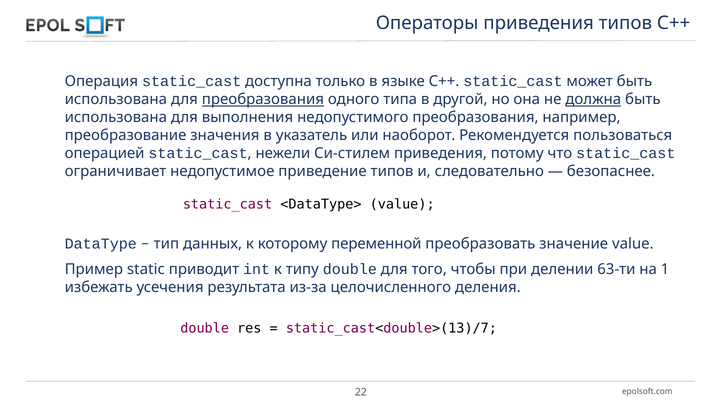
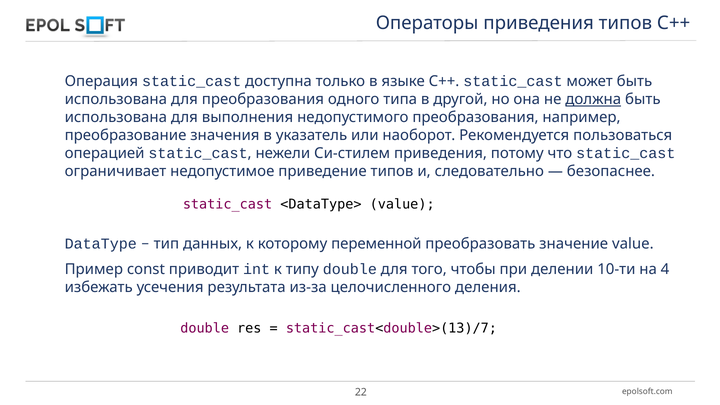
преобразования underline: present -> none (263, 99)
static: static -> const (146, 269)
63-ти: 63-ти -> 10-ти (616, 269)
1: 1 -> 4 (665, 269)
